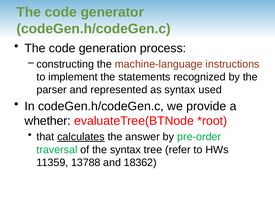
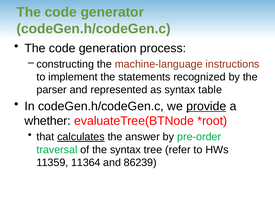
used: used -> table (210, 90)
provide underline: none -> present (206, 106)
13788: 13788 -> 11364 (86, 162)
18362: 18362 -> 86239 (140, 162)
